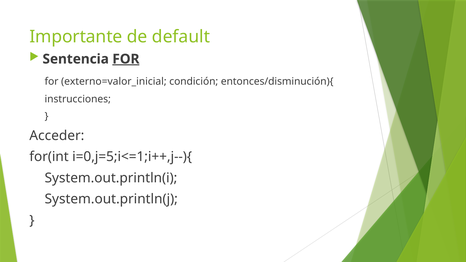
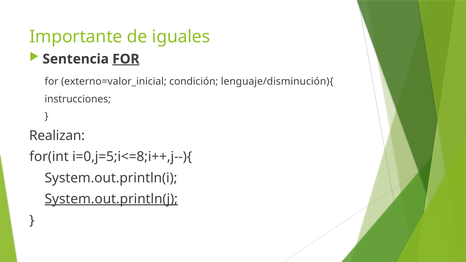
default: default -> iguales (181, 37)
entonces/disminución){: entonces/disminución){ -> lenguaje/disminución){ (277, 81)
Acceder: Acceder -> Realizan (57, 136)
i=0,j=5;i<=1;i++,j--){: i=0,j=5;i<=1;i++,j--){ -> i=0,j=5;i<=8;i++,j--){ (132, 157)
System.out.println(j underline: none -> present (111, 199)
